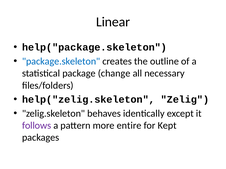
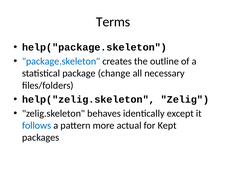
Linear: Linear -> Terms (113, 22)
follows colour: purple -> blue (37, 126)
entire: entire -> actual (129, 126)
